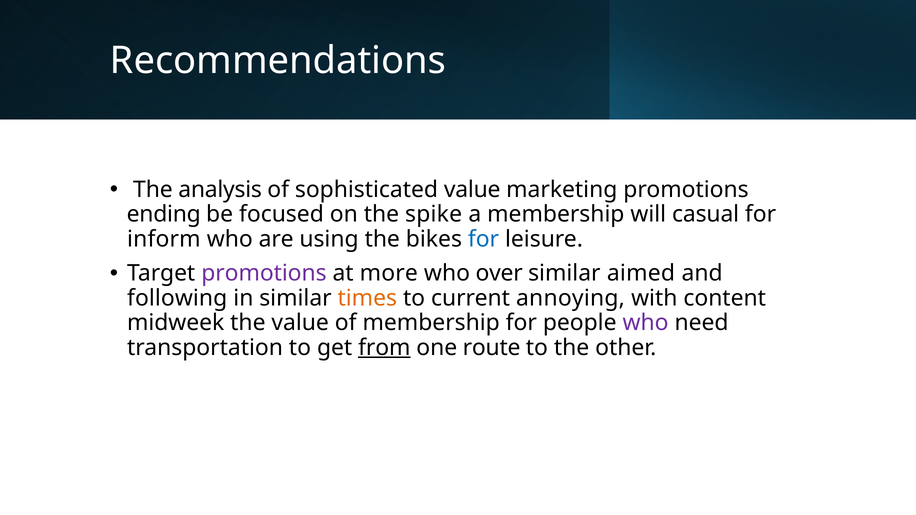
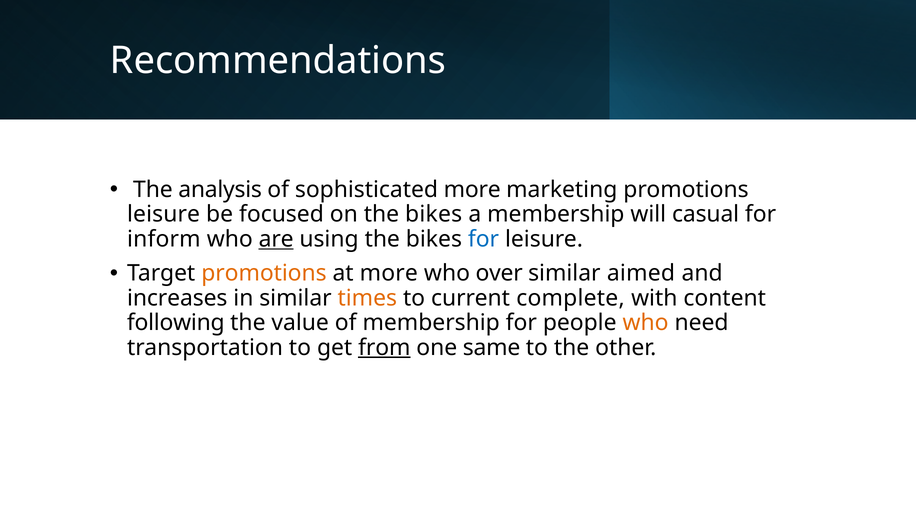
sophisticated value: value -> more (472, 190)
ending: ending -> leisure (164, 215)
on the spike: spike -> bikes (434, 215)
are underline: none -> present (276, 239)
promotions colour: purple -> orange (264, 274)
following: following -> increases (177, 298)
annoying: annoying -> complete (570, 298)
midweek: midweek -> following (176, 323)
who colour: purple -> orange (646, 323)
route: route -> same (492, 348)
